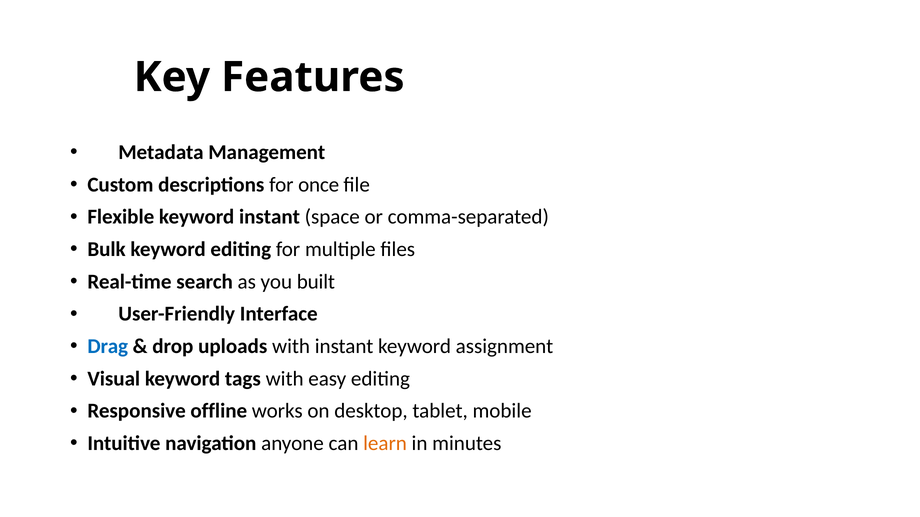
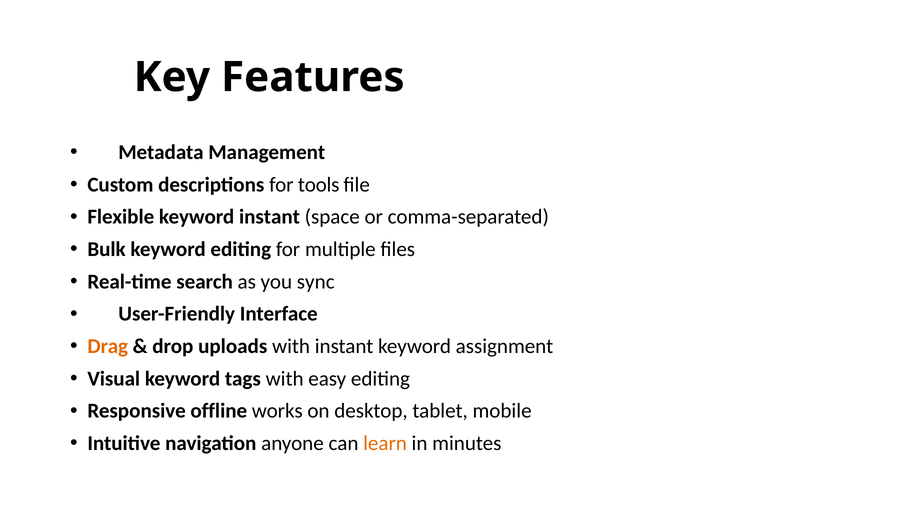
once: once -> tools (319, 185)
built: built -> sync (316, 282)
Drag colour: blue -> orange (108, 347)
